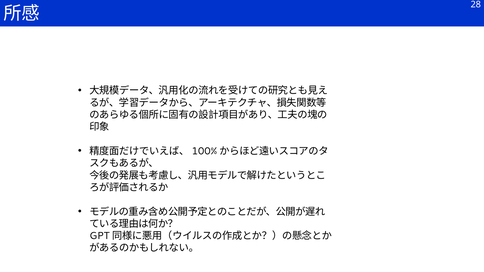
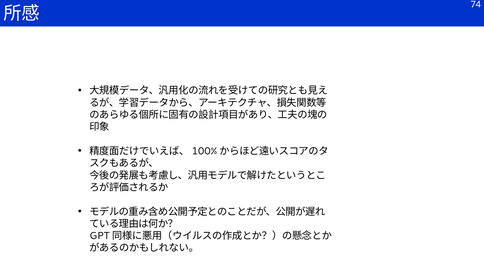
28: 28 -> 74 (476, 5)
